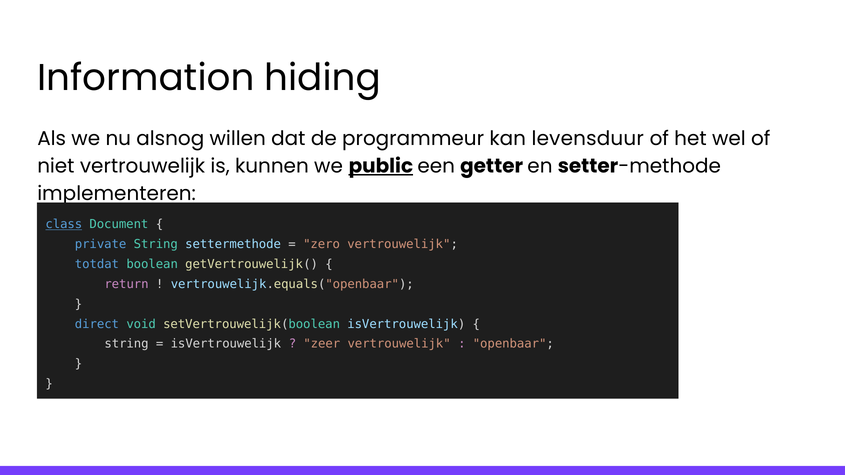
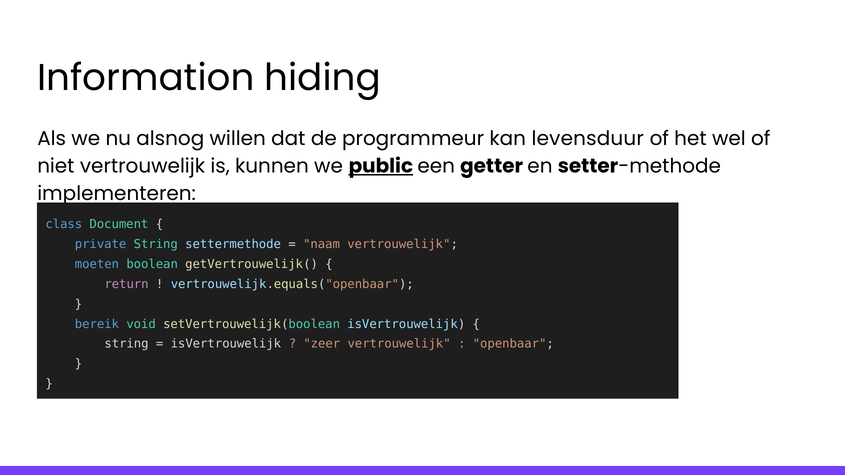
class underline: present -> none (64, 225)
zero: zero -> naam (322, 245)
totdat: totdat -> moeten (97, 264)
direct: direct -> bereik (97, 324)
